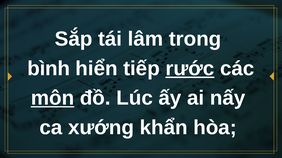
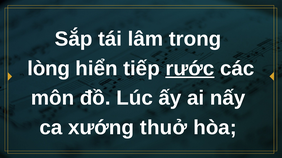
bình: bình -> lòng (49, 69)
môn underline: present -> none (52, 98)
khẩn: khẩn -> thuở (164, 128)
